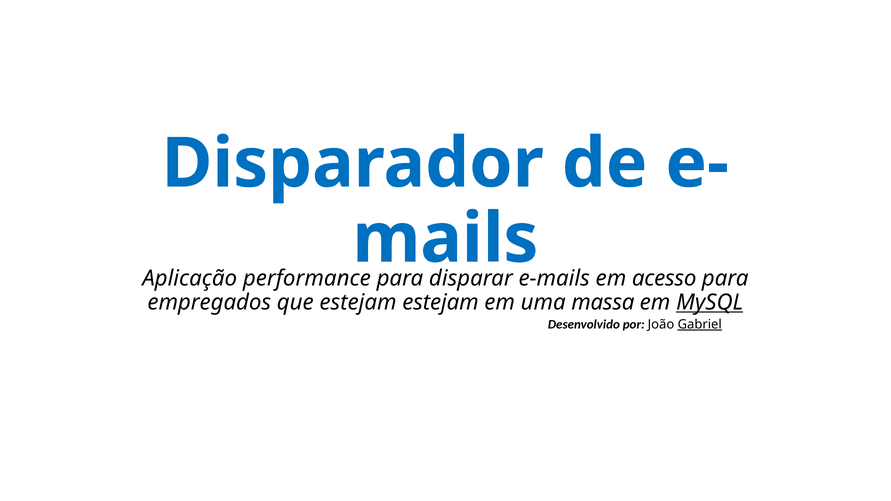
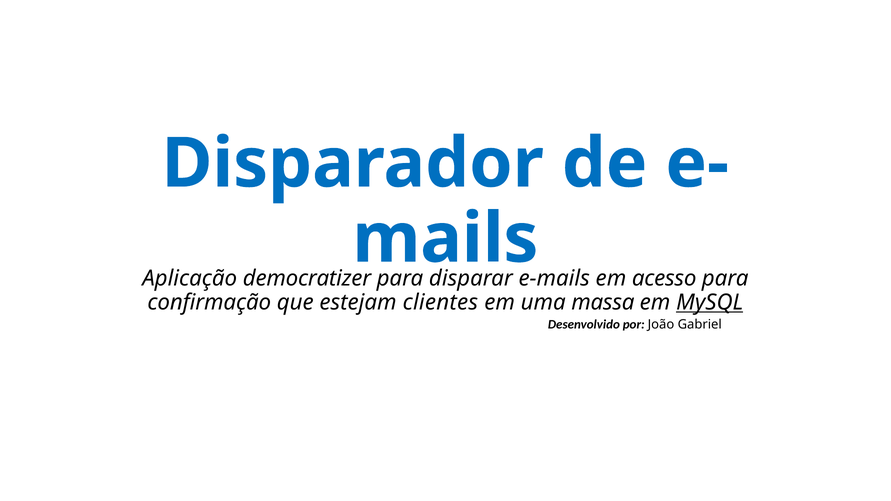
performance: performance -> democratizer (307, 278)
empregados: empregados -> confirmação (209, 303)
estejam estejam: estejam -> clientes (440, 303)
Gabriel underline: present -> none (700, 324)
